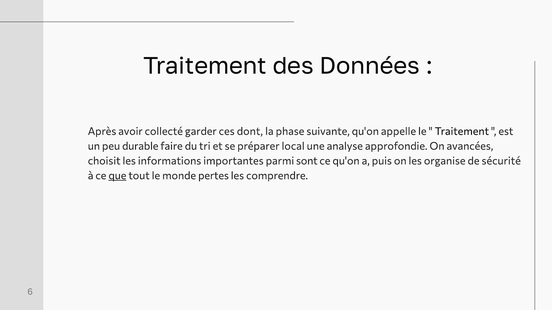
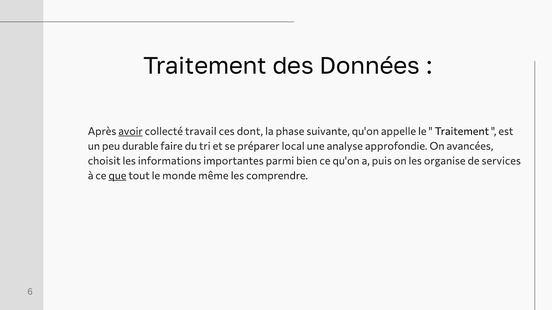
avoir underline: none -> present (130, 132)
garder: garder -> travail (201, 132)
sont: sont -> bien (307, 161)
sécurité: sécurité -> services (501, 161)
pertes: pertes -> même (213, 176)
